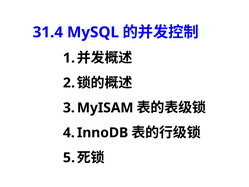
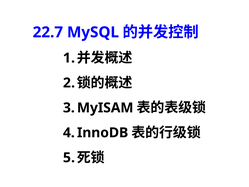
31.4: 31.4 -> 22.7 (48, 32)
